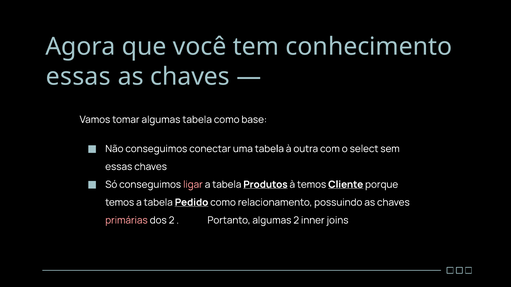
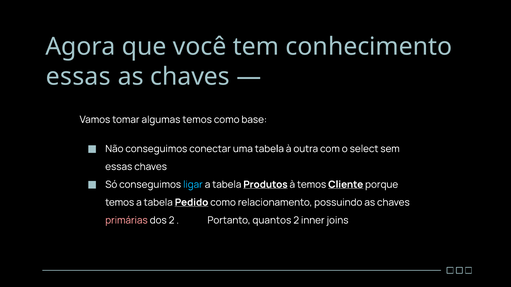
algumas tabela: tabela -> temos (197, 120)
ligar colour: pink -> light blue (193, 185)
Portanto algumas: algumas -> quantos (272, 221)
